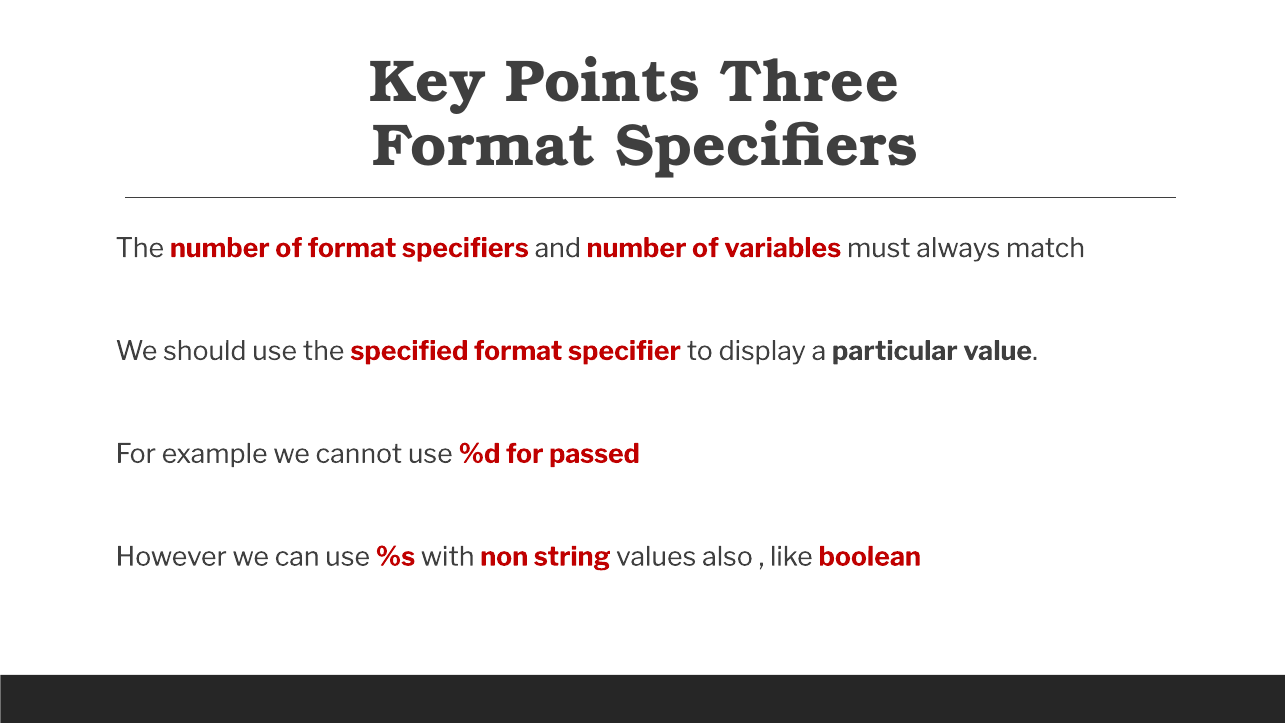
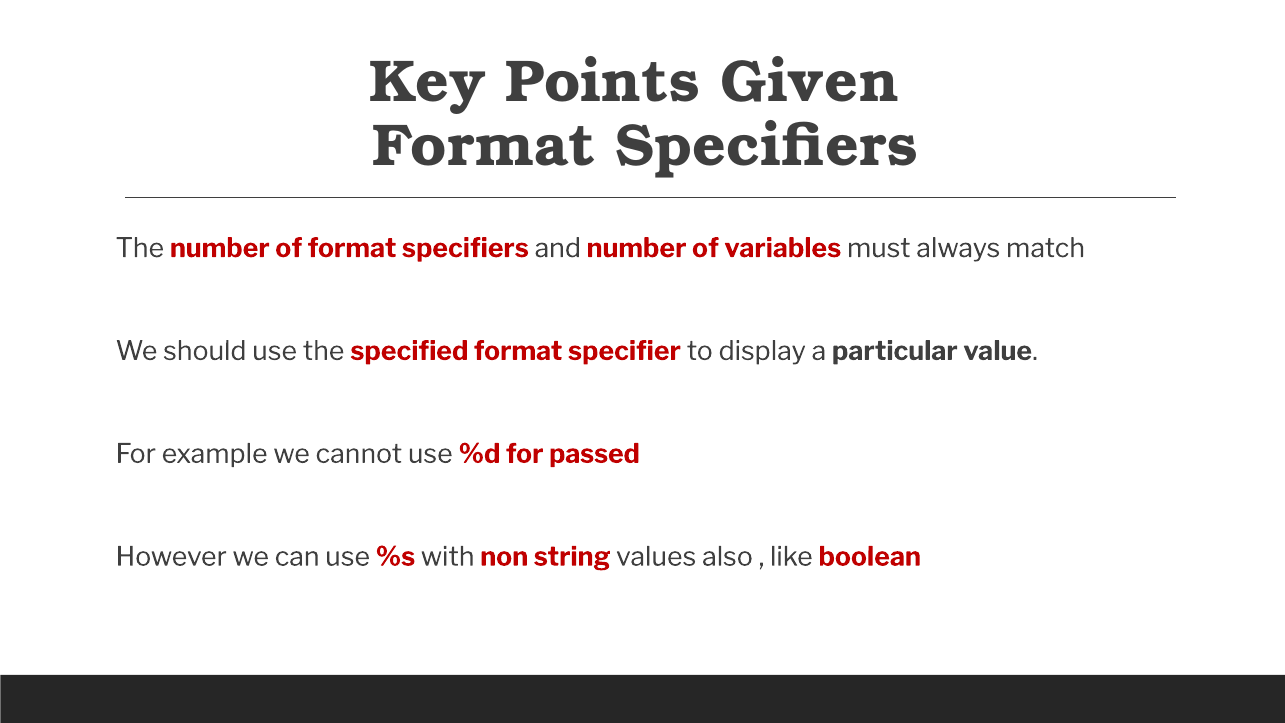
Three: Three -> Given (810, 82)
